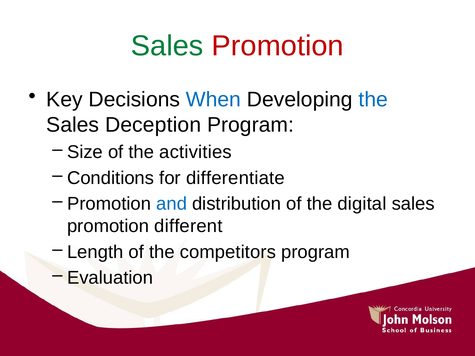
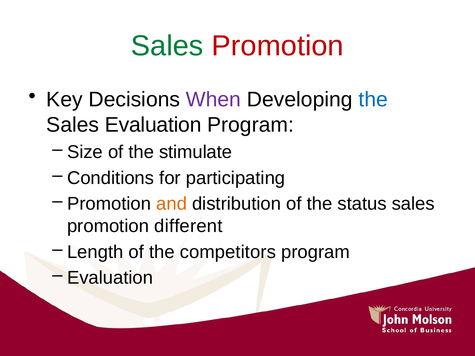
When colour: blue -> purple (213, 100)
Sales Deception: Deception -> Evaluation (153, 125)
activities: activities -> stimulate (196, 152)
differentiate: differentiate -> participating (236, 178)
and colour: blue -> orange (172, 204)
digital: digital -> status (362, 204)
